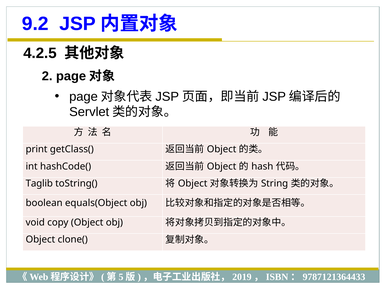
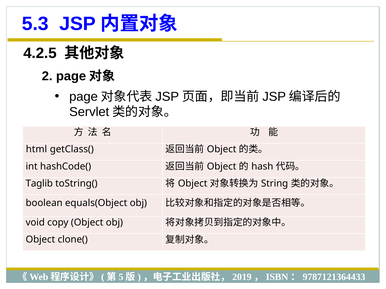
9.2: 9.2 -> 5.3 (35, 24)
print: print -> html (36, 149)
